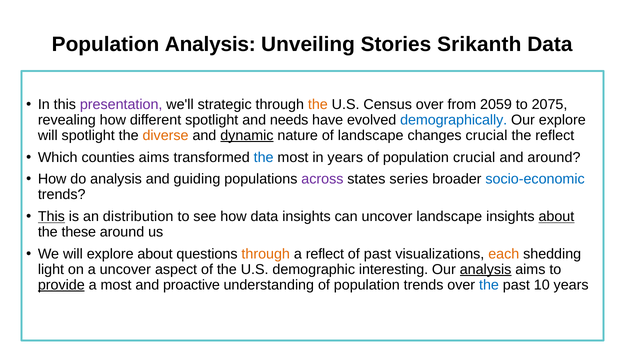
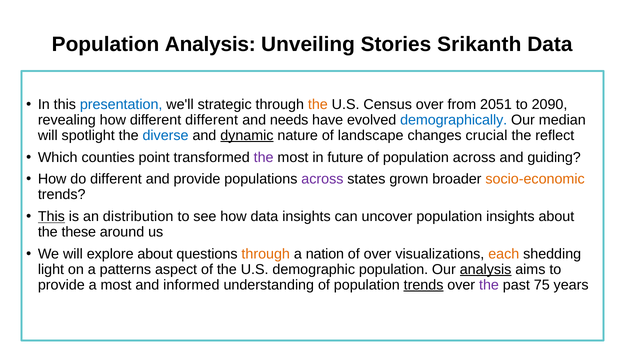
presentation colour: purple -> blue (121, 105)
2059: 2059 -> 2051 (496, 105)
2075: 2075 -> 2090 (550, 105)
different spotlight: spotlight -> different (212, 120)
Our explore: explore -> median (562, 120)
diverse colour: orange -> blue (166, 136)
counties aims: aims -> point (154, 158)
the colour: blue -> purple (264, 158)
in years: years -> future (345, 158)
population crucial: crucial -> across (474, 158)
and around: around -> guiding (554, 158)
do analysis: analysis -> different (116, 180)
and guiding: guiding -> provide (197, 180)
series: series -> grown (409, 180)
socio-economic colour: blue -> orange (535, 180)
uncover landscape: landscape -> population (449, 217)
about underline: present -> none (556, 217)
a reflect: reflect -> nation (325, 254)
of past: past -> over (378, 254)
a uncover: uncover -> patterns (125, 270)
demographic interesting: interesting -> population (394, 270)
provide underline: present -> none (61, 285)
proactive: proactive -> informed (191, 285)
trends underline: none -> present (424, 285)
the colour: blue -> purple (489, 285)
10: 10 -> 75 (542, 285)
